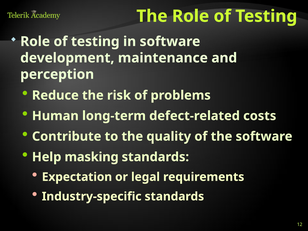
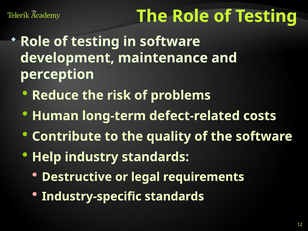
masking: masking -> industry (92, 157)
Expectation: Expectation -> Destructive (77, 177)
